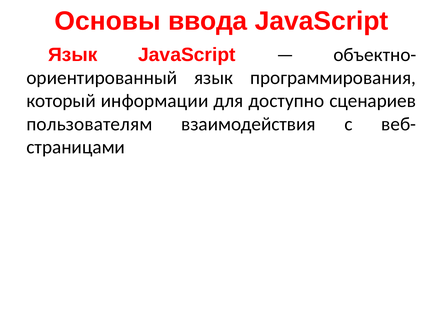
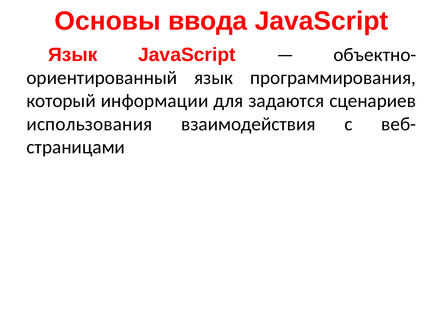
доступно: доступно -> задаются (286, 101)
пользователям: пользователям -> использования (89, 124)
